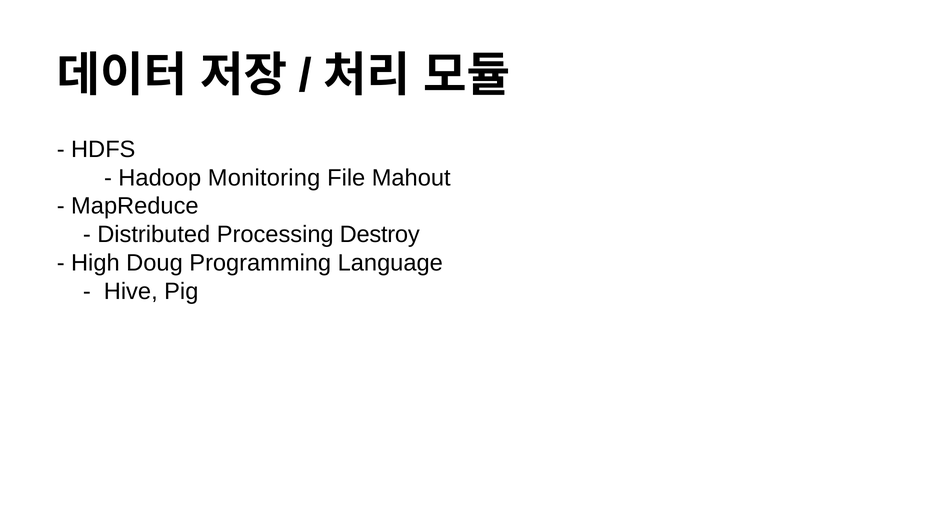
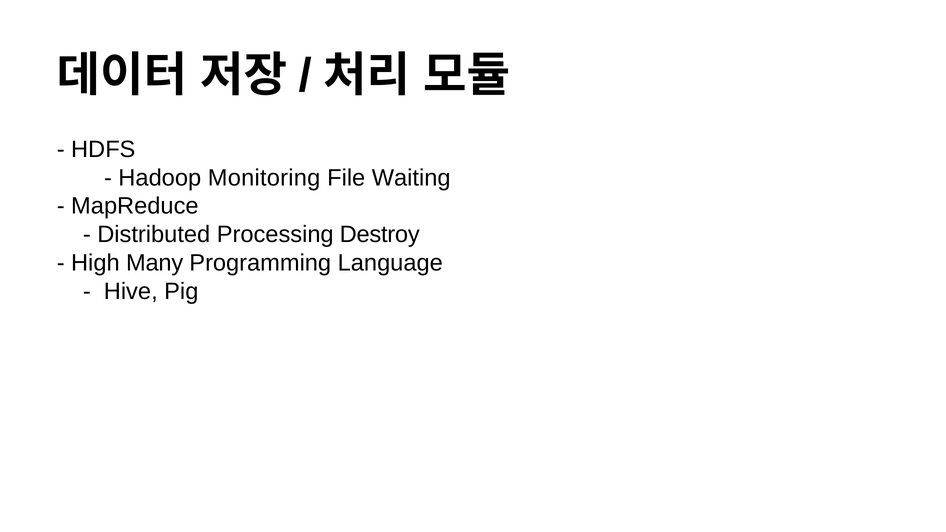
Mahout: Mahout -> Waiting (411, 178)
Doug: Doug -> Many (155, 263)
